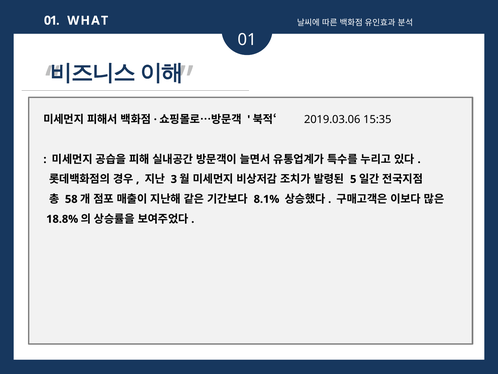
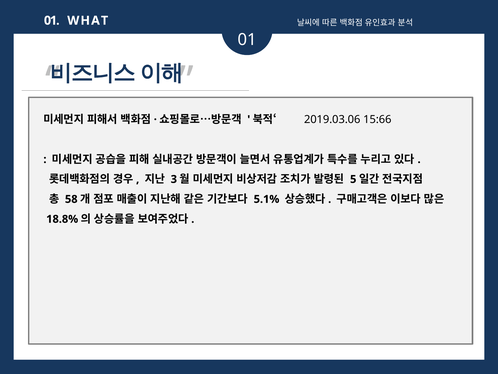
15:35: 15:35 -> 15:66 (377, 119)
8.1%: 8.1% -> 5.1% (266, 199)
